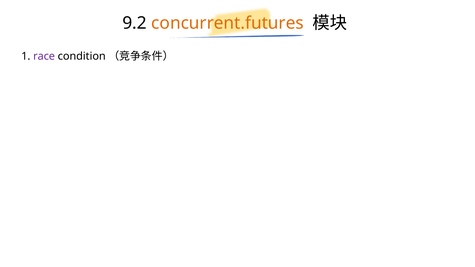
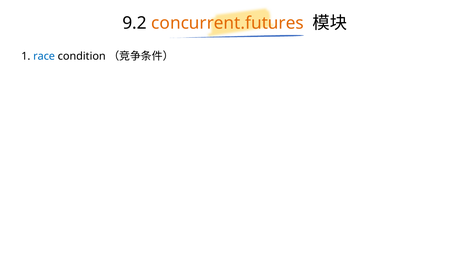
race colour: purple -> blue (44, 56)
